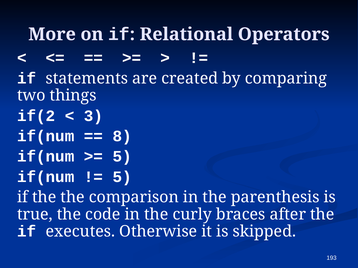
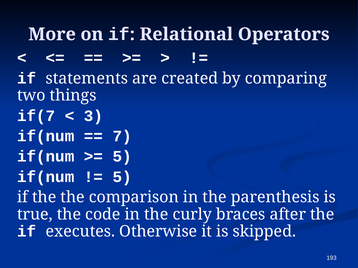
if(2: if(2 -> if(7 (36, 116)
8: 8 -> 7 (122, 136)
